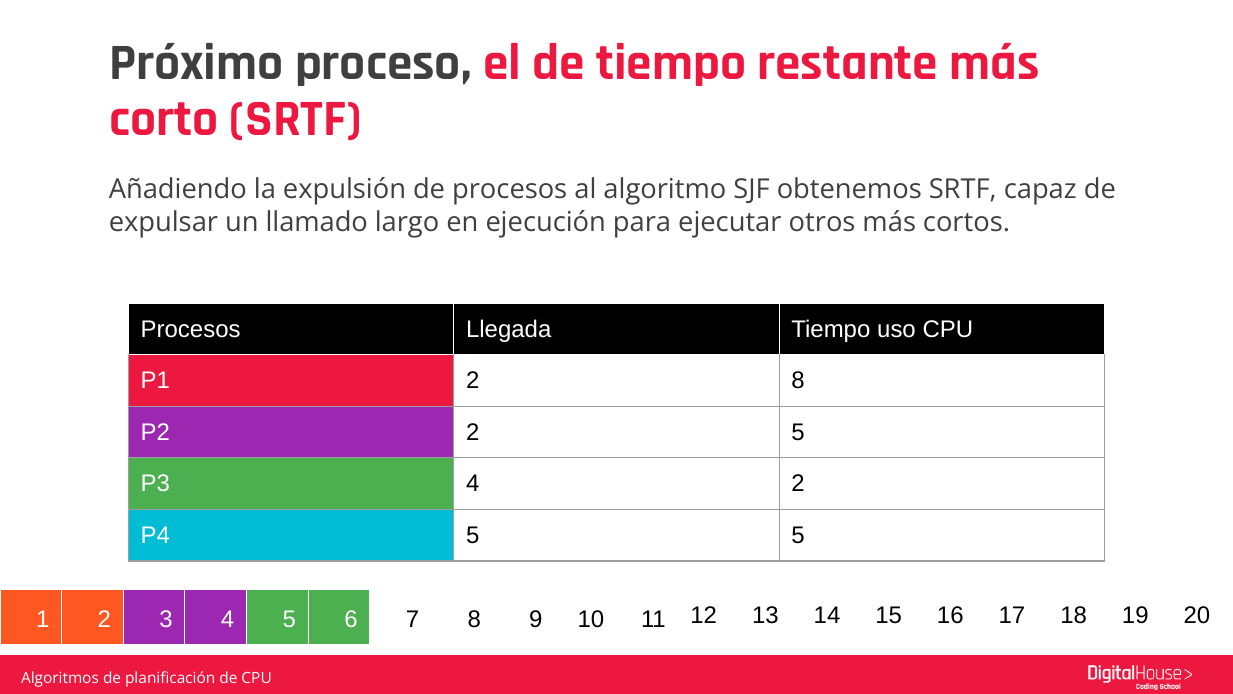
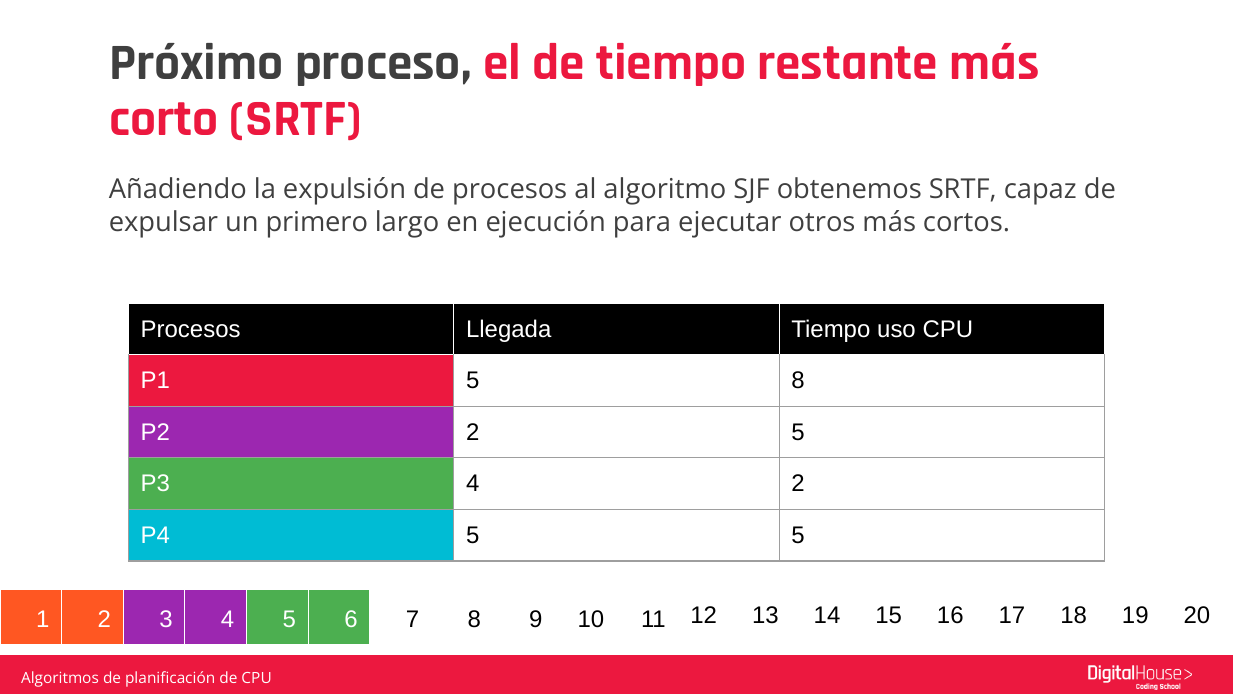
llamado: llamado -> primero (317, 222)
P1 2: 2 -> 5 (473, 381)
